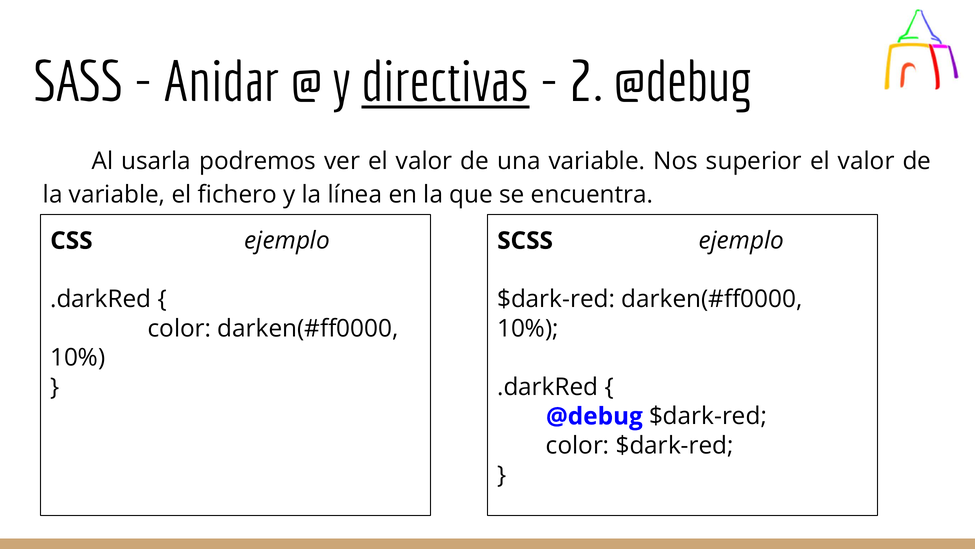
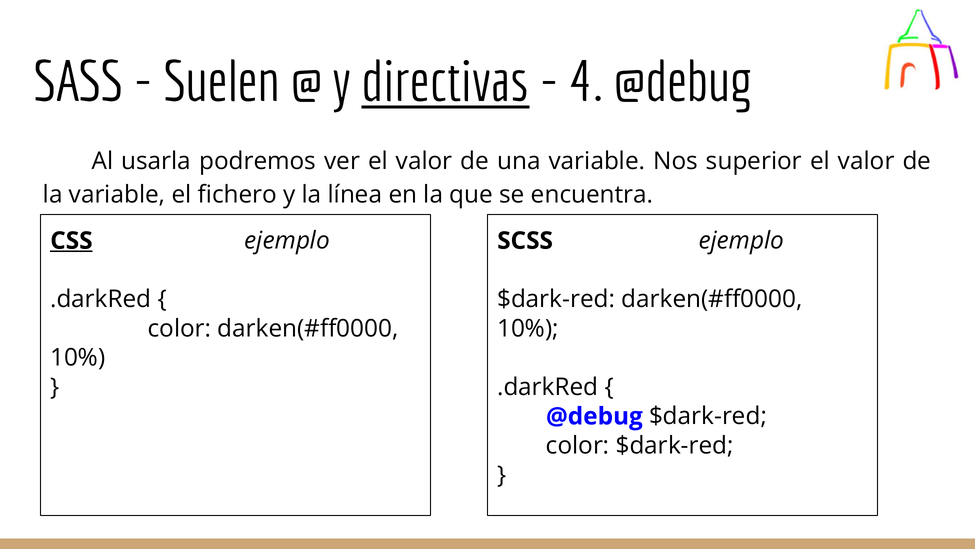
Anidar: Anidar -> Suelen (222, 82)
2: 2 -> 4 (586, 82)
CSS underline: none -> present (71, 241)
